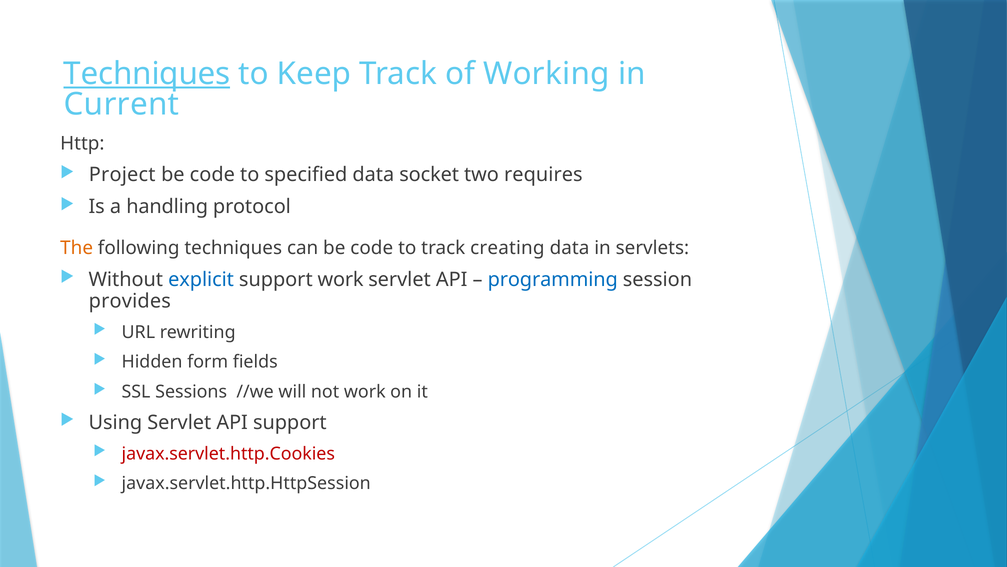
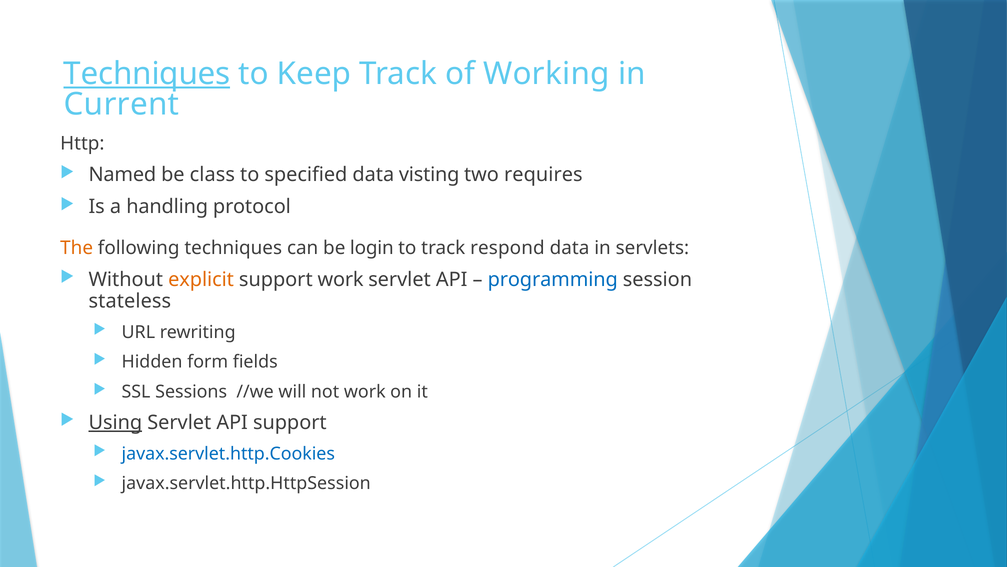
Project: Project -> Named (122, 175)
code: code -> class (212, 175)
socket: socket -> visting (429, 175)
can be code: code -> login (372, 248)
creating: creating -> respond (507, 248)
explicit colour: blue -> orange (201, 279)
provides: provides -> stateless (130, 301)
Using underline: none -> present (115, 422)
javax.servlet.http.Cookies colour: red -> blue (228, 453)
